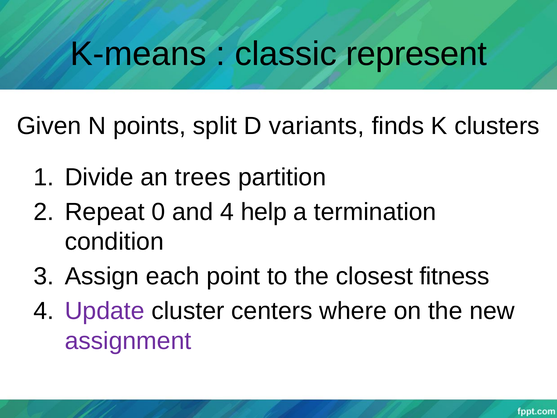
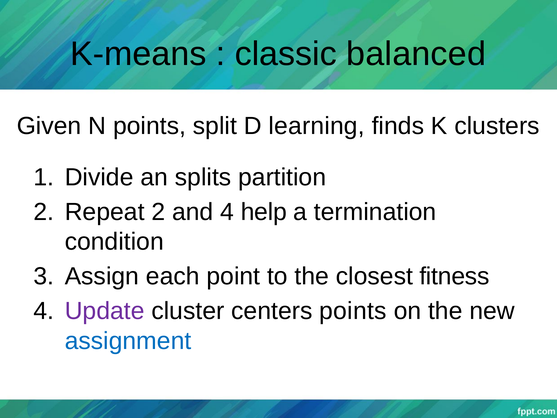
represent: represent -> balanced (416, 54)
variants: variants -> learning (317, 126)
trees: trees -> splits (203, 177)
Repeat 0: 0 -> 2 (158, 212)
centers where: where -> points (353, 311)
assignment colour: purple -> blue (128, 341)
